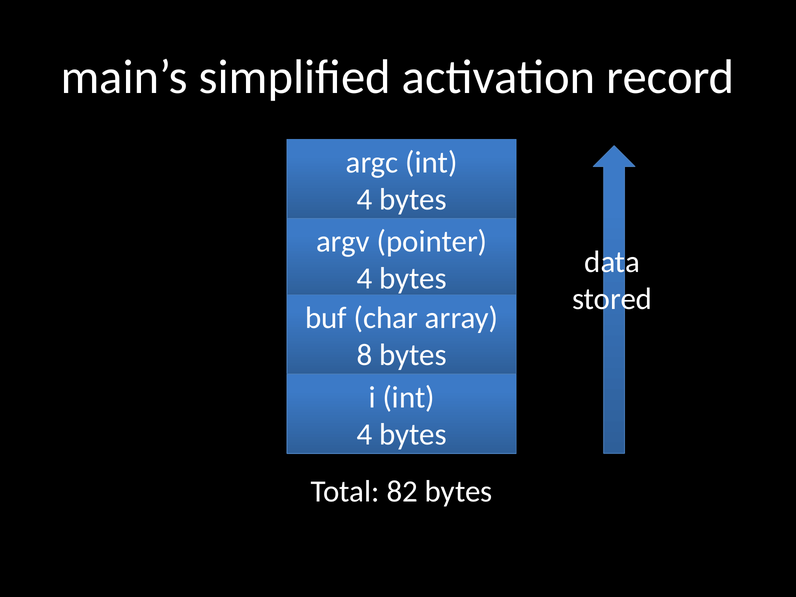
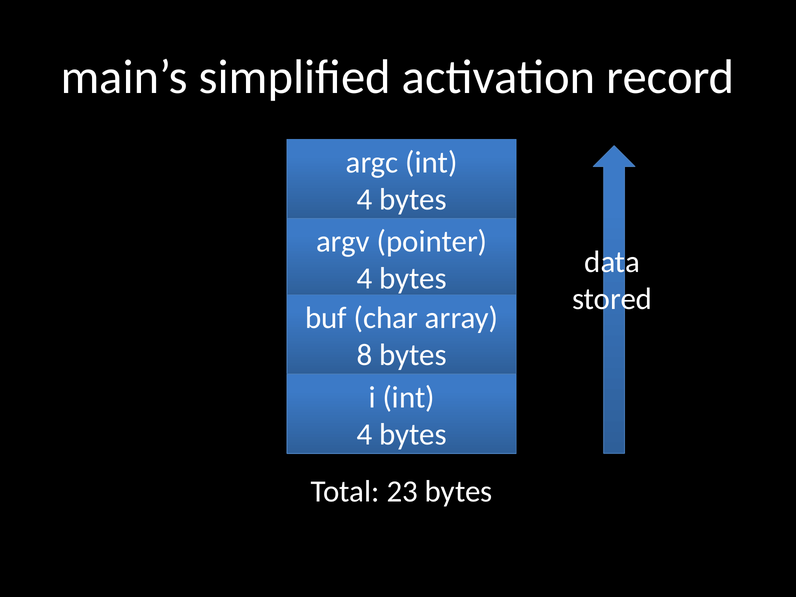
82: 82 -> 23 (402, 491)
